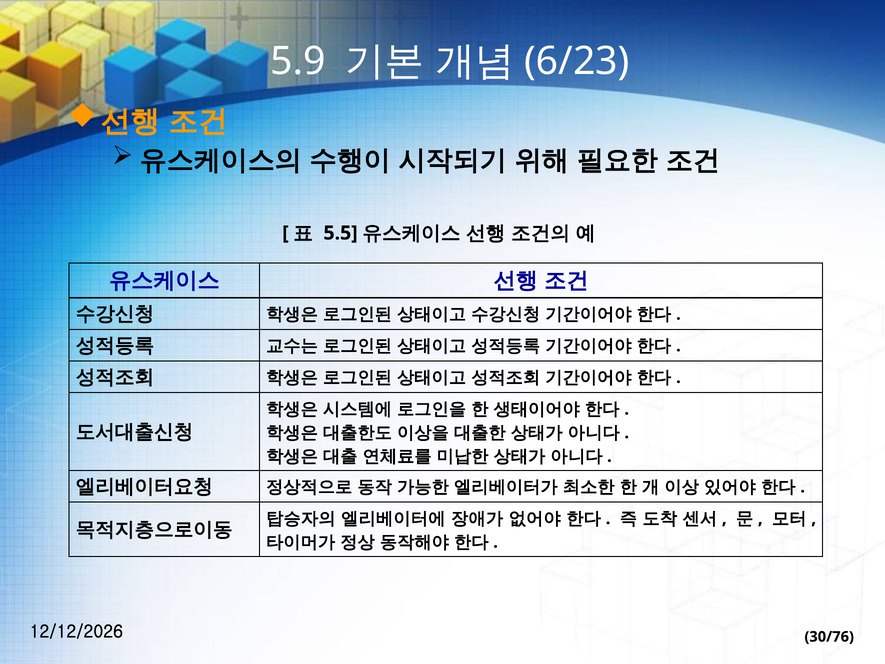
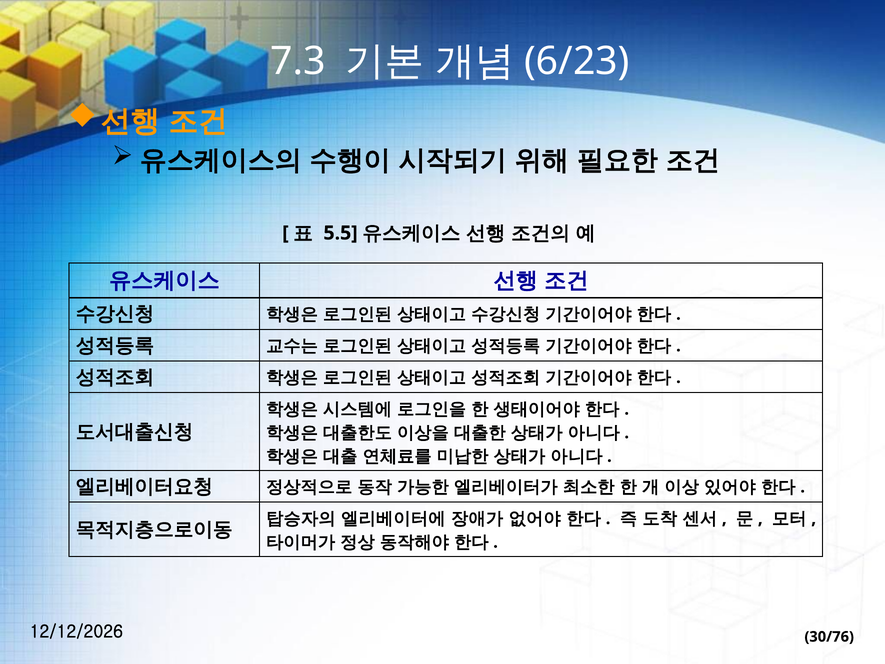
5.9: 5.9 -> 7.3 (298, 61)
